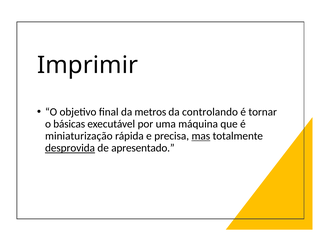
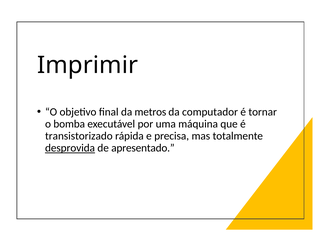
controlando: controlando -> computador (210, 112)
básicas: básicas -> bomba (69, 124)
miniaturização: miniaturização -> transistorizado (79, 136)
mas underline: present -> none (201, 136)
